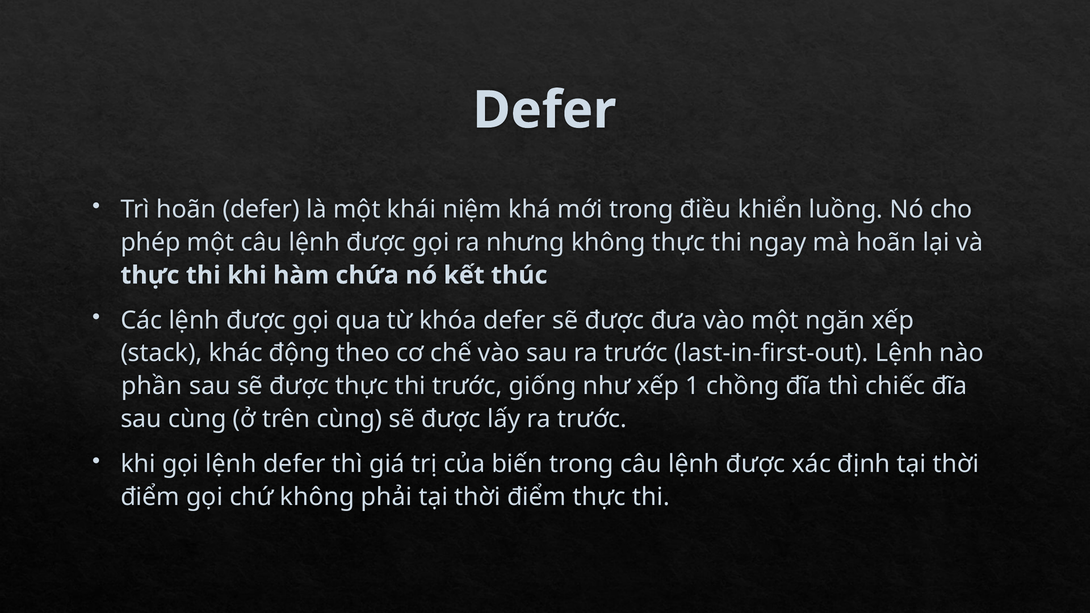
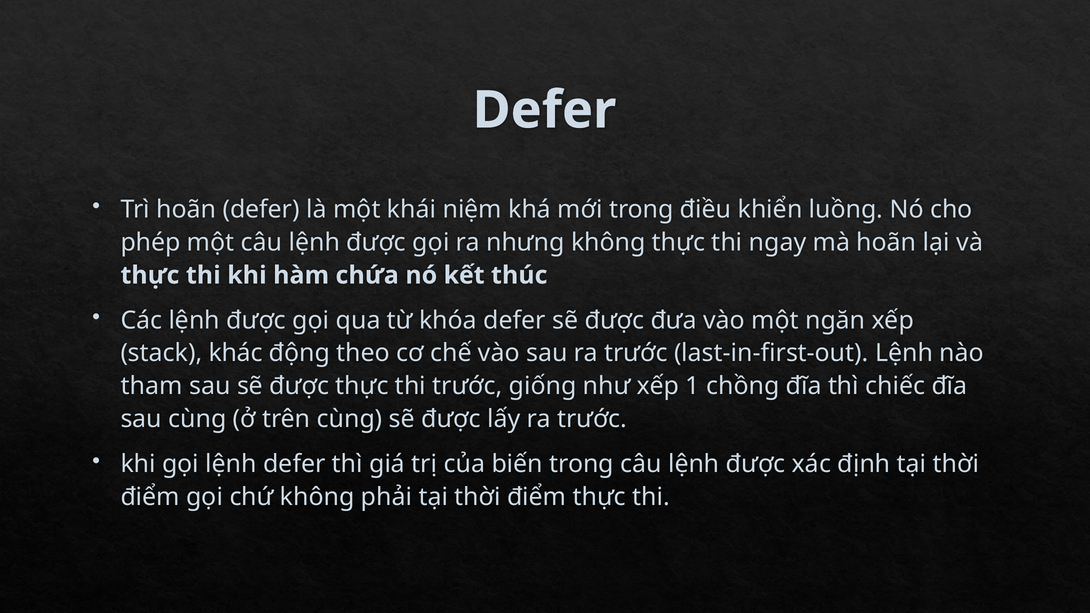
phần: phần -> tham (152, 386)
